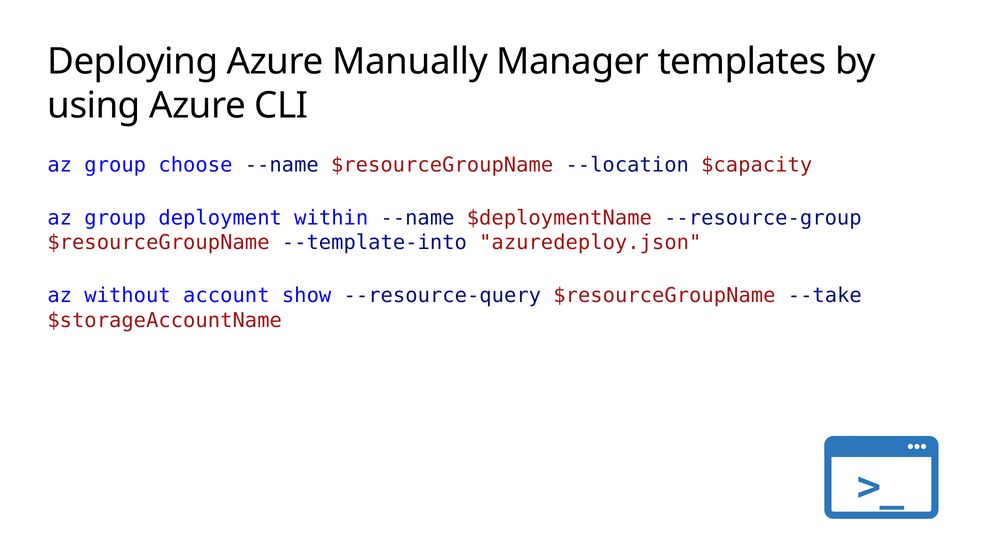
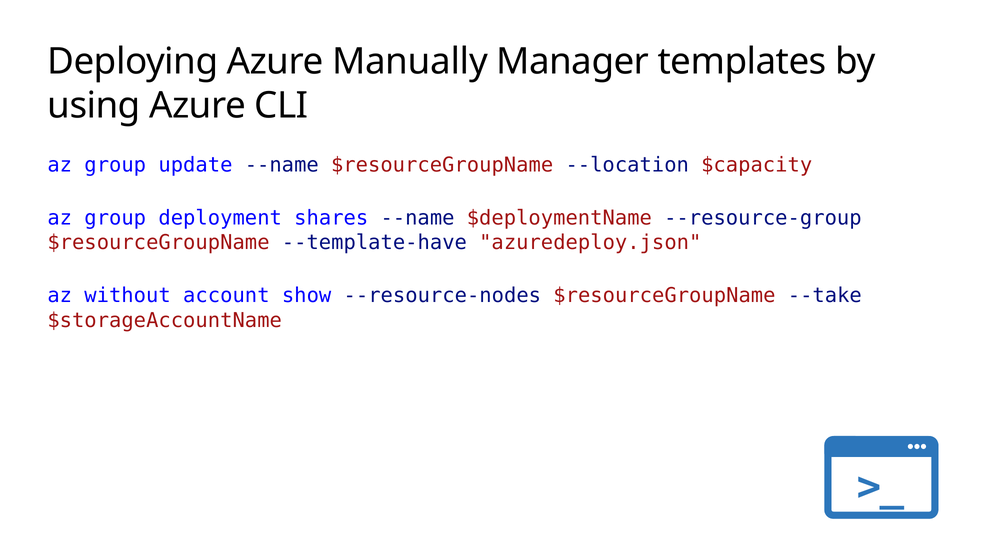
choose: choose -> update (195, 165)
within: within -> shares (331, 218)
--template-into: --template-into -> --template-have (374, 243)
--resource-query: --resource-query -> --resource-nodes (442, 296)
